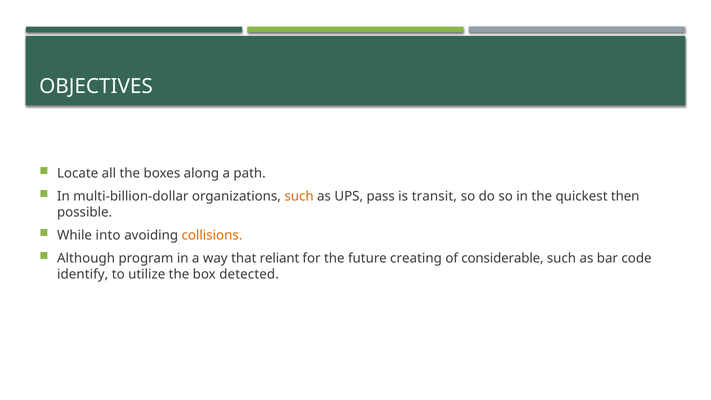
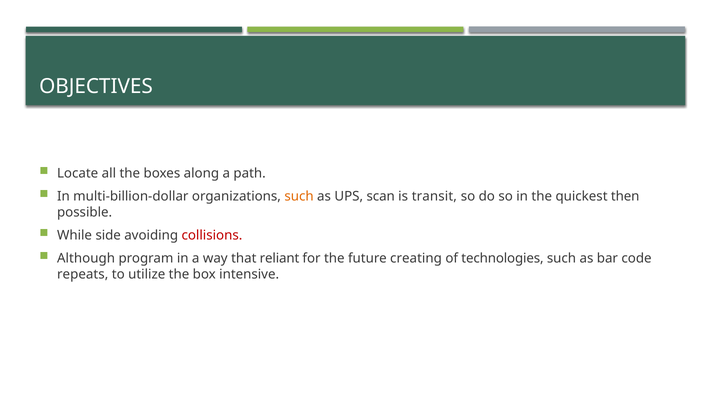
pass: pass -> scan (381, 196)
into: into -> side (108, 235)
collisions colour: orange -> red (212, 235)
considerable: considerable -> technologies (502, 258)
identify: identify -> repeats (83, 274)
detected: detected -> intensive (249, 274)
